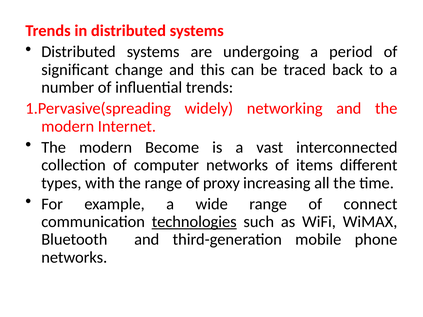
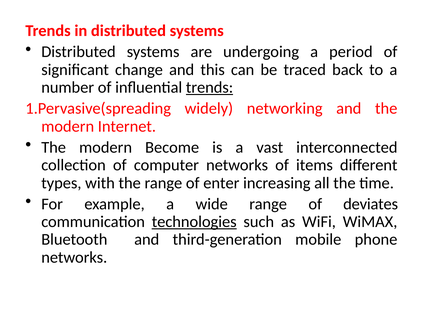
trends underline: none -> present (210, 87)
proxy: proxy -> enter (221, 183)
connect: connect -> deviates (371, 204)
